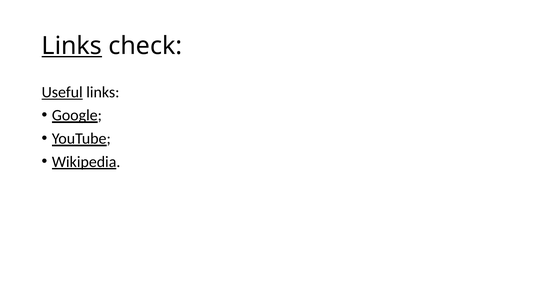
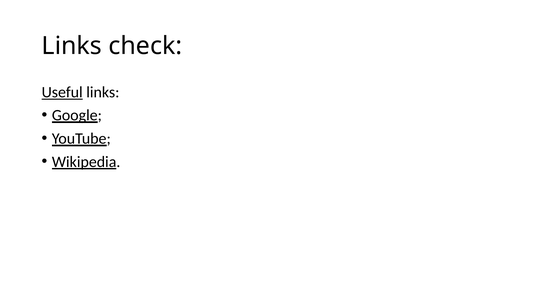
Links underline: present -> none (72, 46)
